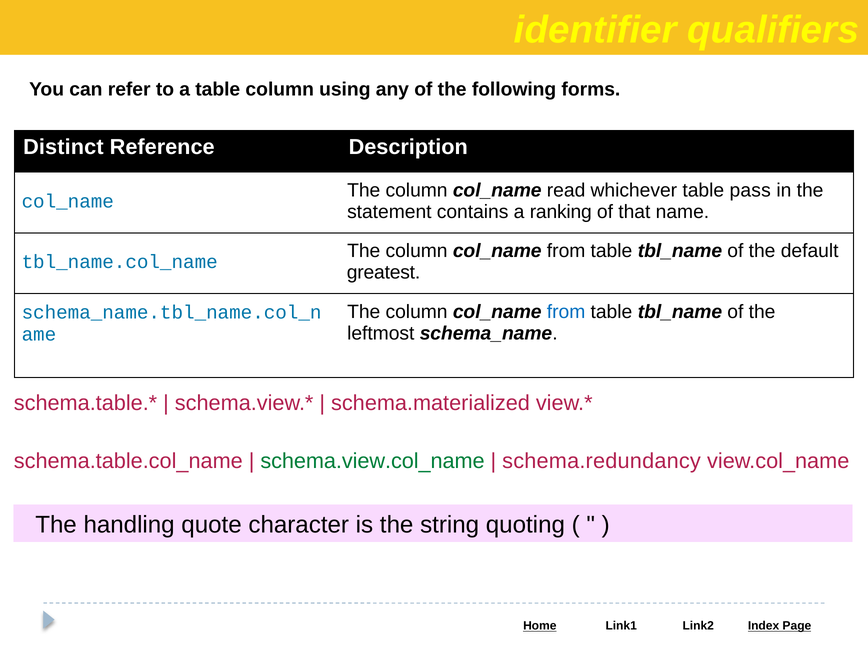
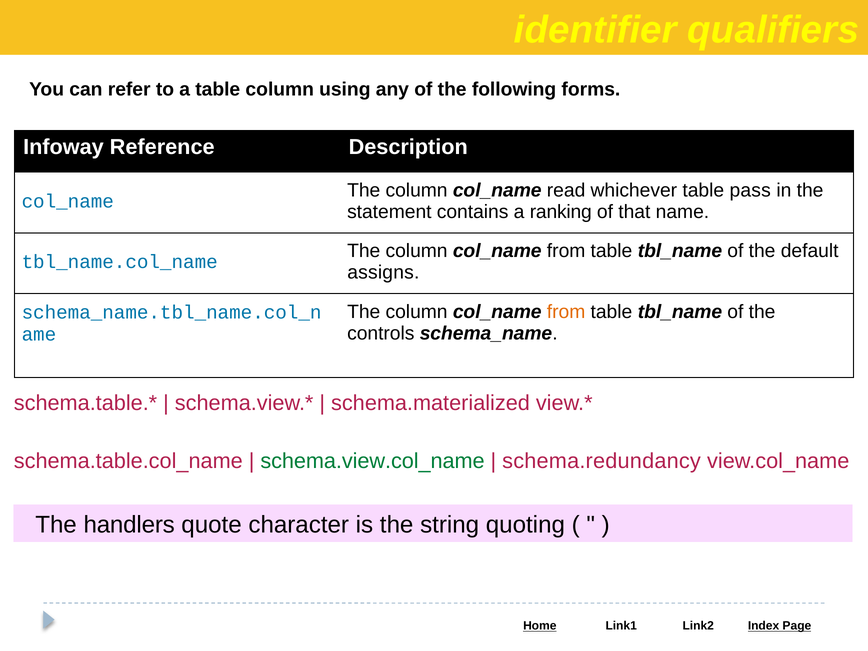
Distinct: Distinct -> Infoway (63, 147)
greatest: greatest -> assigns (383, 273)
from colour: blue -> orange (566, 312)
leftmost: leftmost -> controls (381, 333)
handling: handling -> handlers (129, 525)
